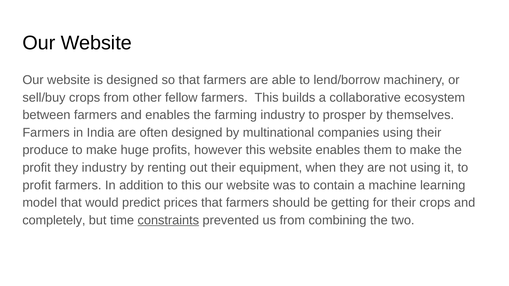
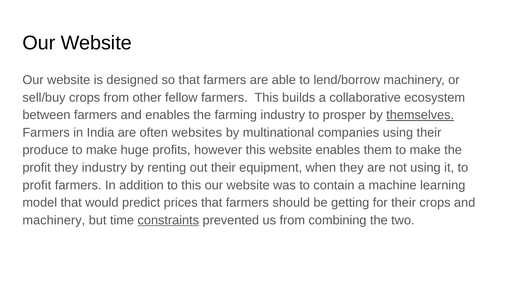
themselves underline: none -> present (420, 115)
often designed: designed -> websites (197, 133)
completely: completely -> machinery (54, 220)
